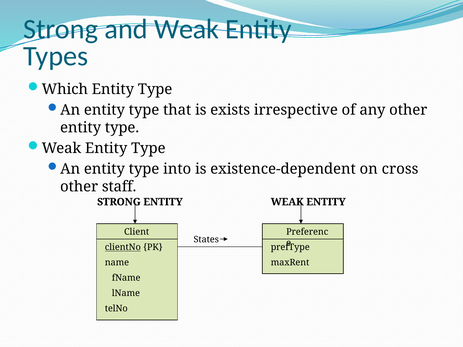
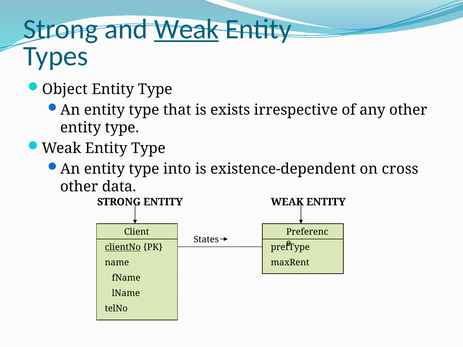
Weak underline: none -> present (187, 29)
Which: Which -> Object (65, 89)
staff: staff -> data (119, 187)
